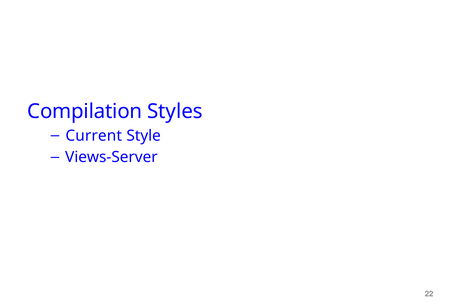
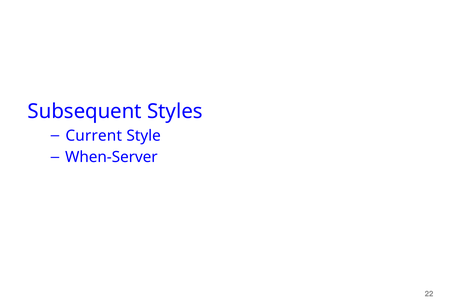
Compilation: Compilation -> Subsequent (85, 111)
Views-Server: Views-Server -> When-Server (111, 157)
